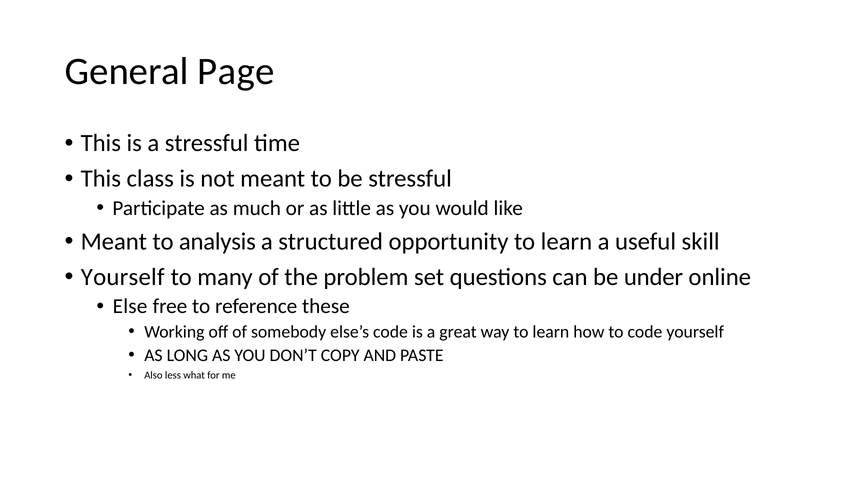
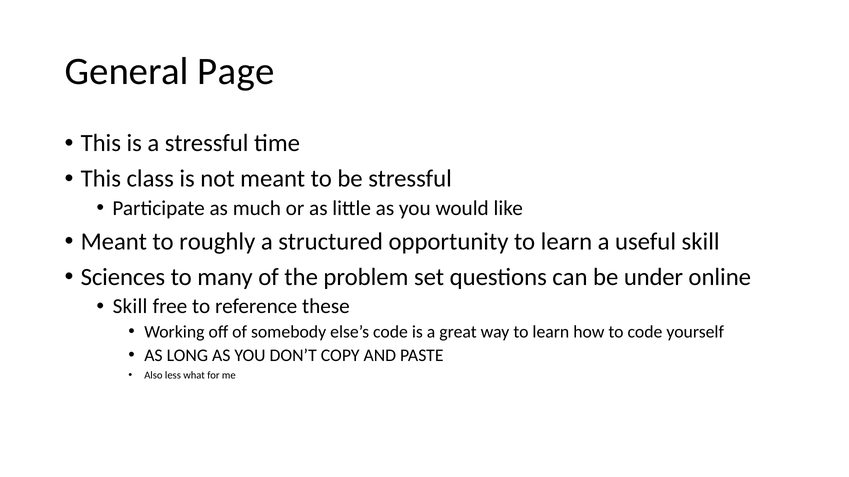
analysis: analysis -> roughly (217, 242)
Yourself: Yourself -> Sciences (123, 277)
Else: Else -> Skill (130, 307)
